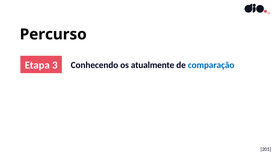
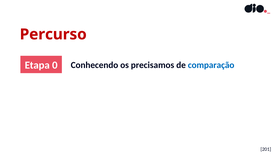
Percurso colour: black -> red (53, 34)
3: 3 -> 0 (55, 65)
atualmente: atualmente -> precisamos (153, 65)
